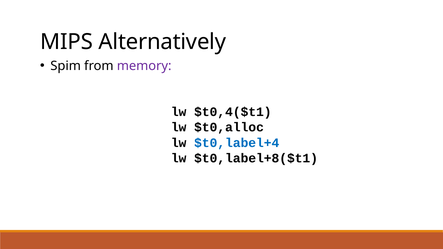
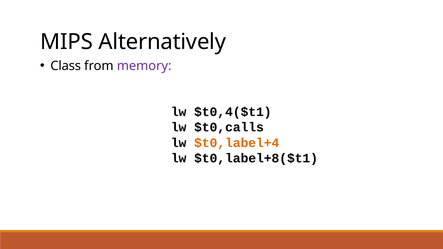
Spim: Spim -> Class (66, 66)
$t0,alloc: $t0,alloc -> $t0,calls (229, 127)
$t0,label+4 colour: blue -> orange (237, 143)
